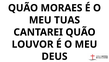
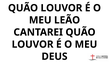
MORAES: MORAES -> LOUVOR (61, 8)
TUAS: TUAS -> LEÃO (67, 20)
